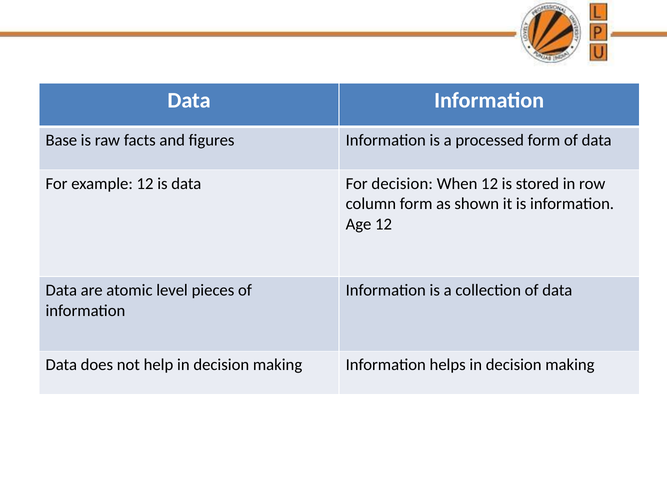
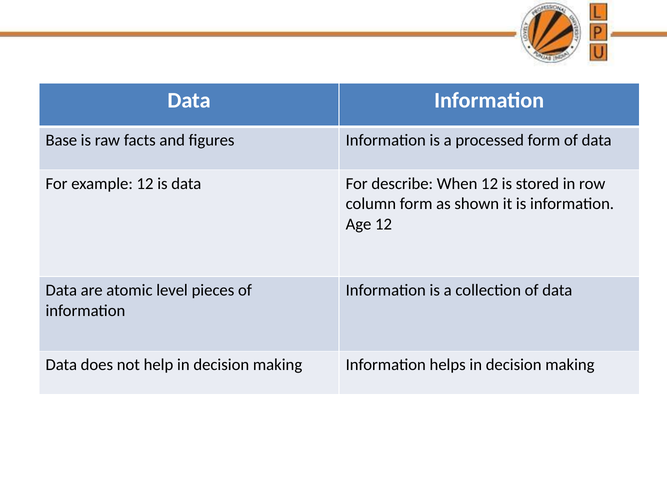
For decision: decision -> describe (402, 184)
